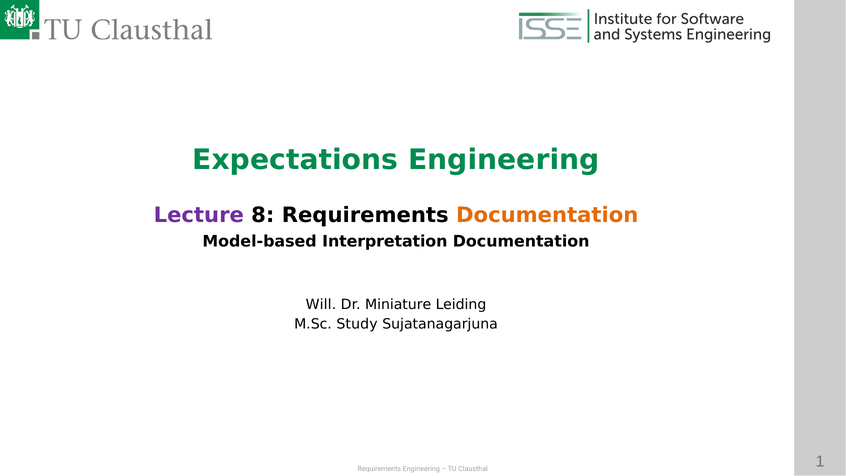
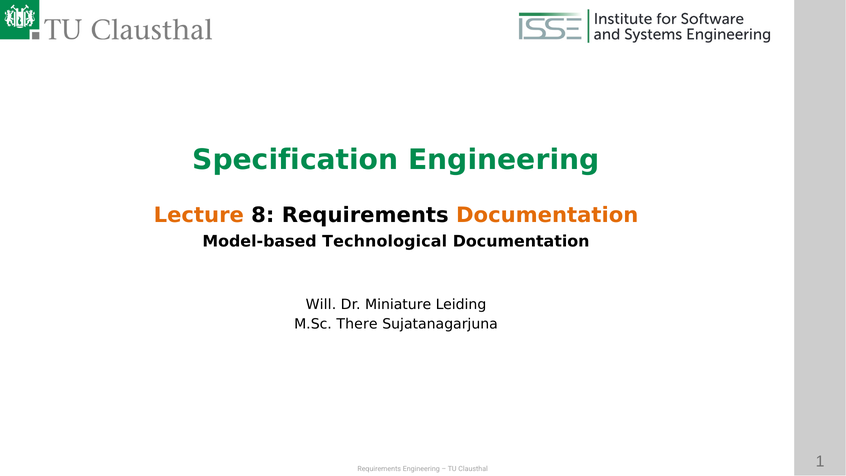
Expectations: Expectations -> Specification (295, 160)
Lecture colour: purple -> orange (199, 215)
Interpretation: Interpretation -> Technological (385, 241)
Study: Study -> There (357, 324)
